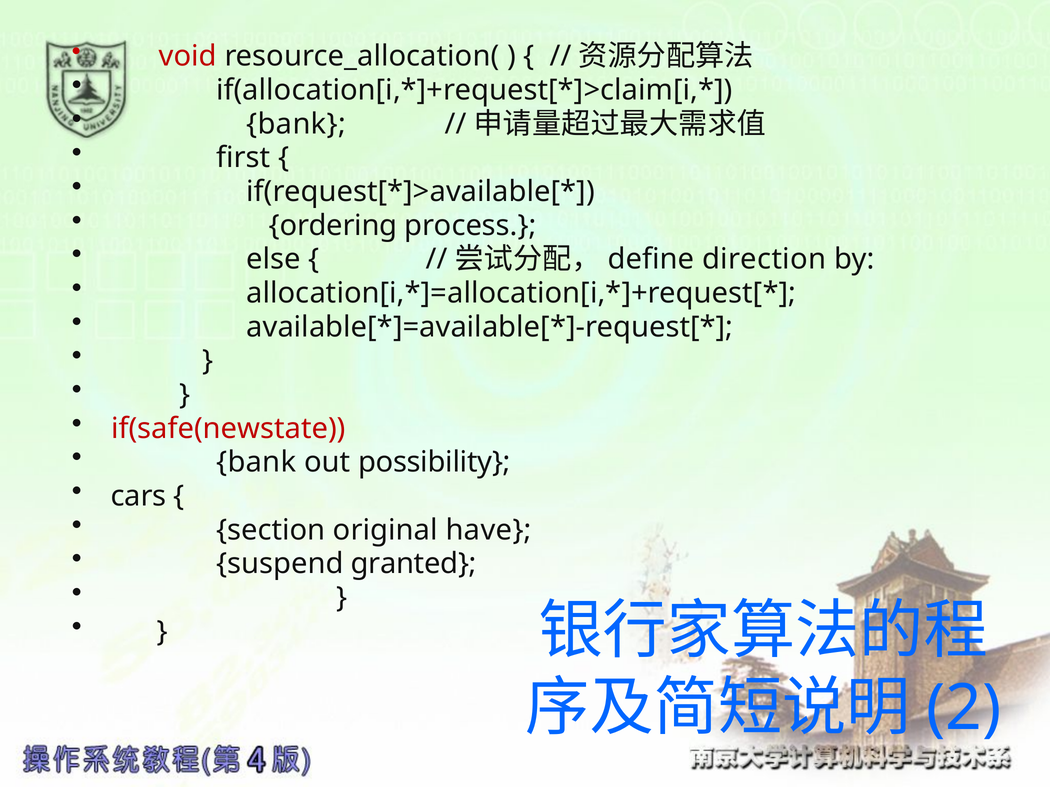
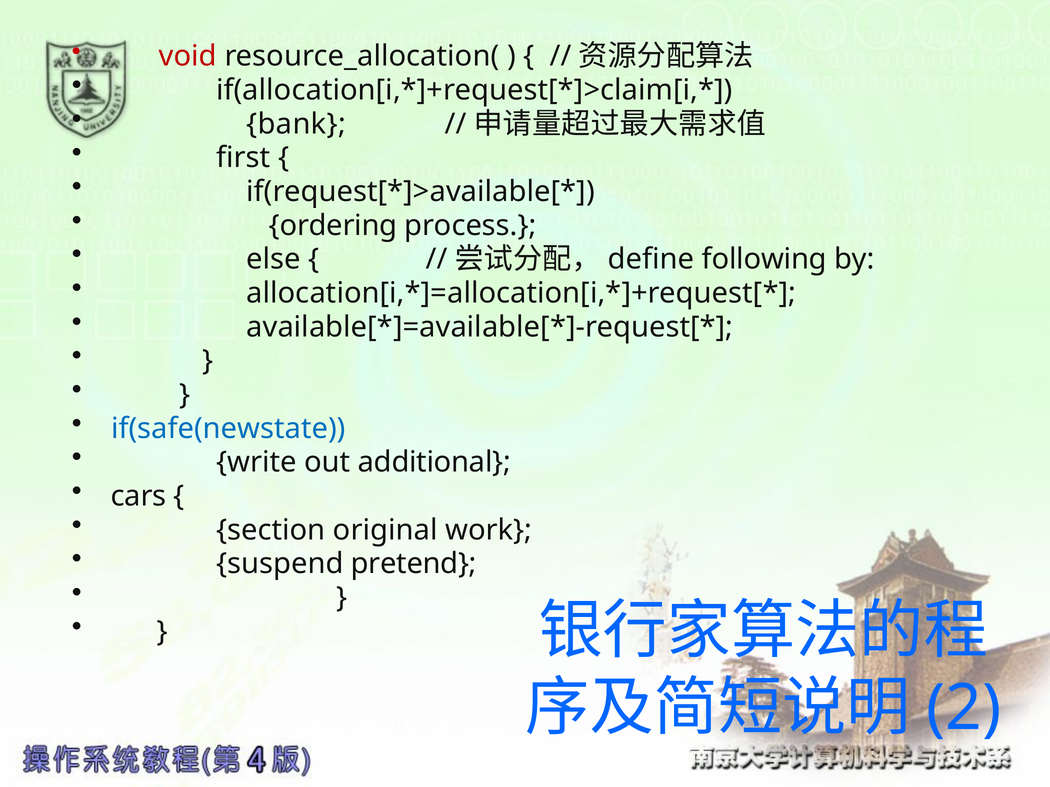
direction: direction -> following (764, 259)
if(safe(newstate colour: red -> blue (228, 429)
bank: bank -> write (256, 463)
possibility: possibility -> additional (434, 463)
have: have -> work (489, 530)
granted: granted -> pretend (414, 564)
